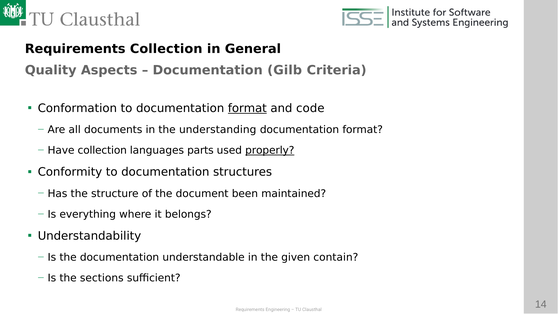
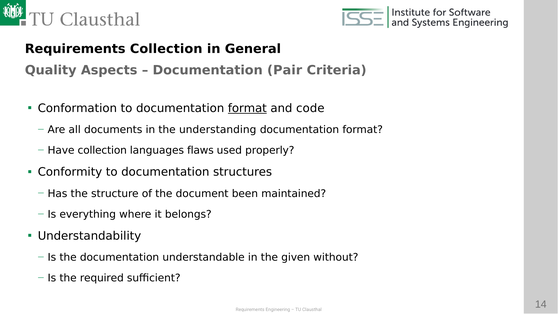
Gilb: Gilb -> Pair (285, 70)
parts: parts -> flaws (200, 150)
properly underline: present -> none (270, 150)
contain: contain -> without (336, 257)
sections: sections -> required (102, 278)
